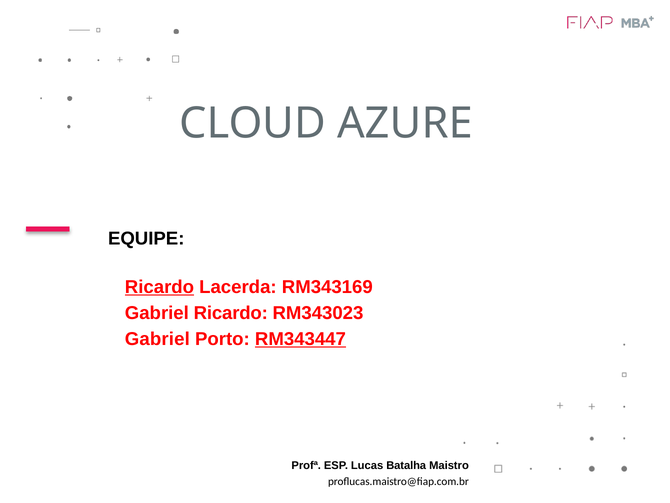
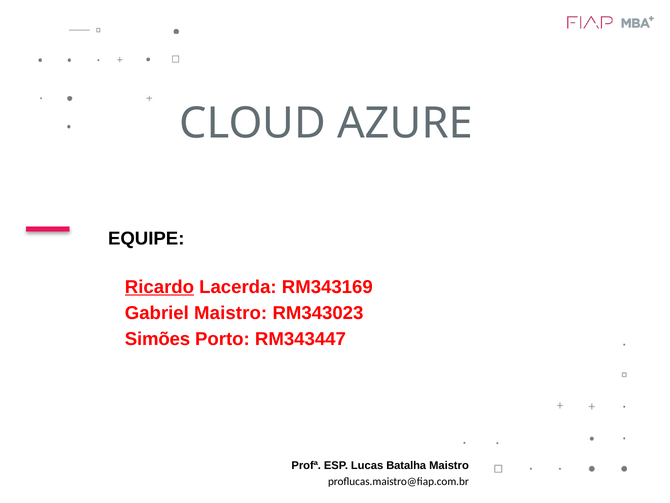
Gabriel Ricardo: Ricardo -> Maistro (231, 313)
Gabriel: Gabriel -> Simões (157, 339)
RM343447 underline: present -> none (300, 339)
